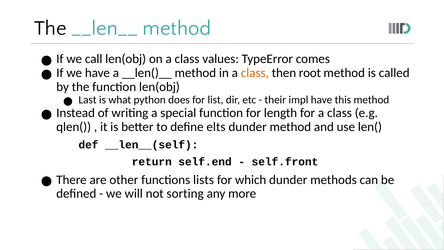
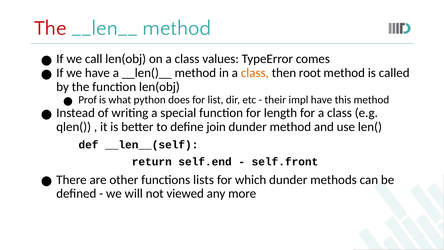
The colour: black -> red (50, 28)
Last: Last -> Prof (88, 100)
elts: elts -> join (216, 127)
sorting: sorting -> viewed (185, 194)
